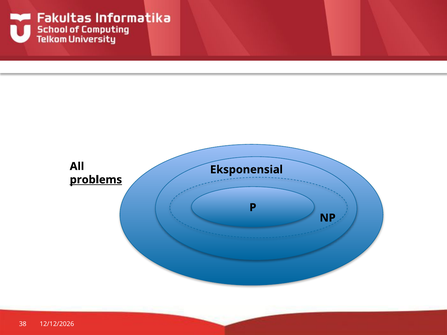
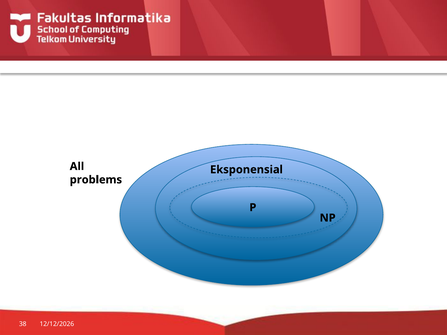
problems underline: present -> none (96, 180)
